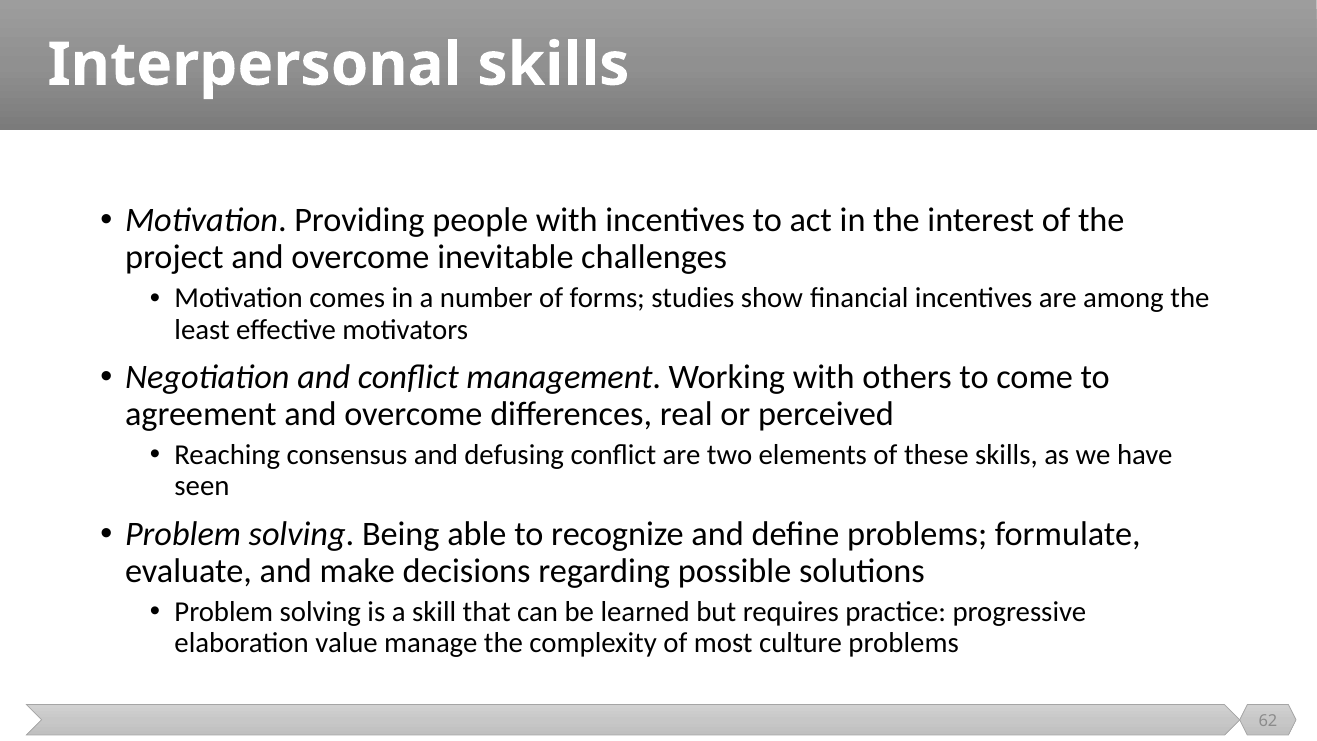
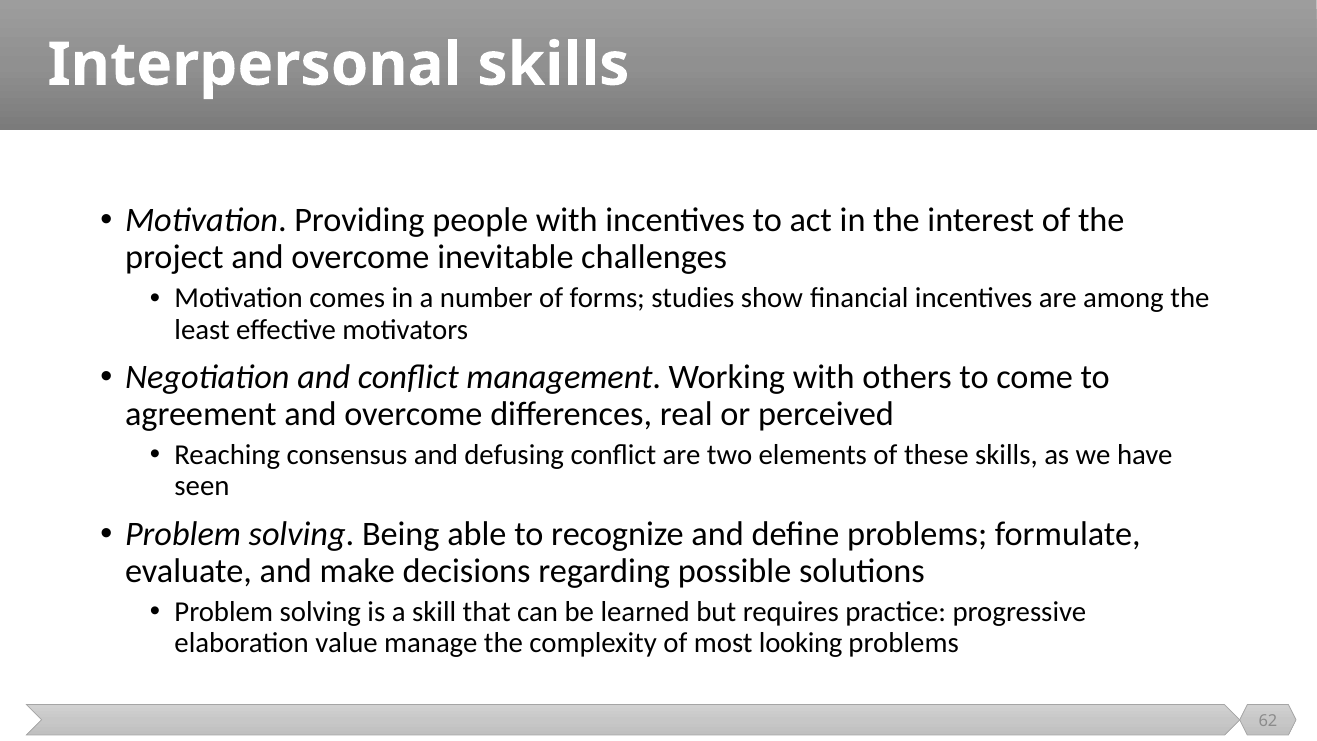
culture: culture -> looking (801, 643)
